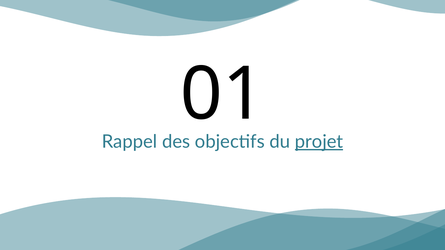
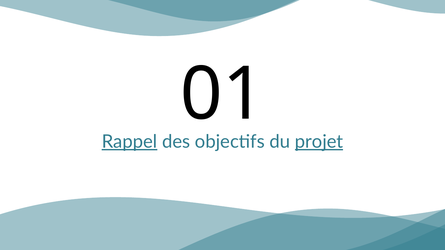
Rappel underline: none -> present (130, 142)
